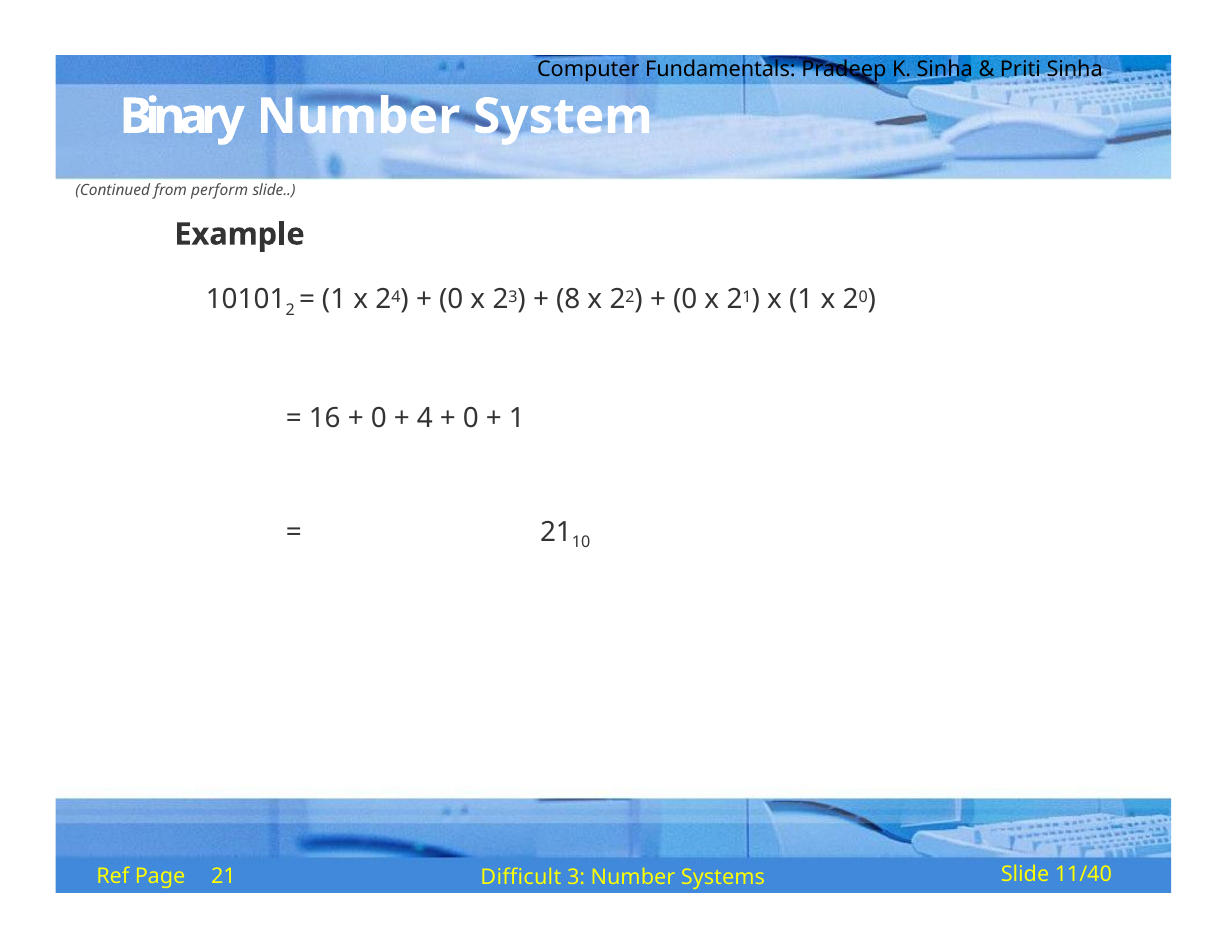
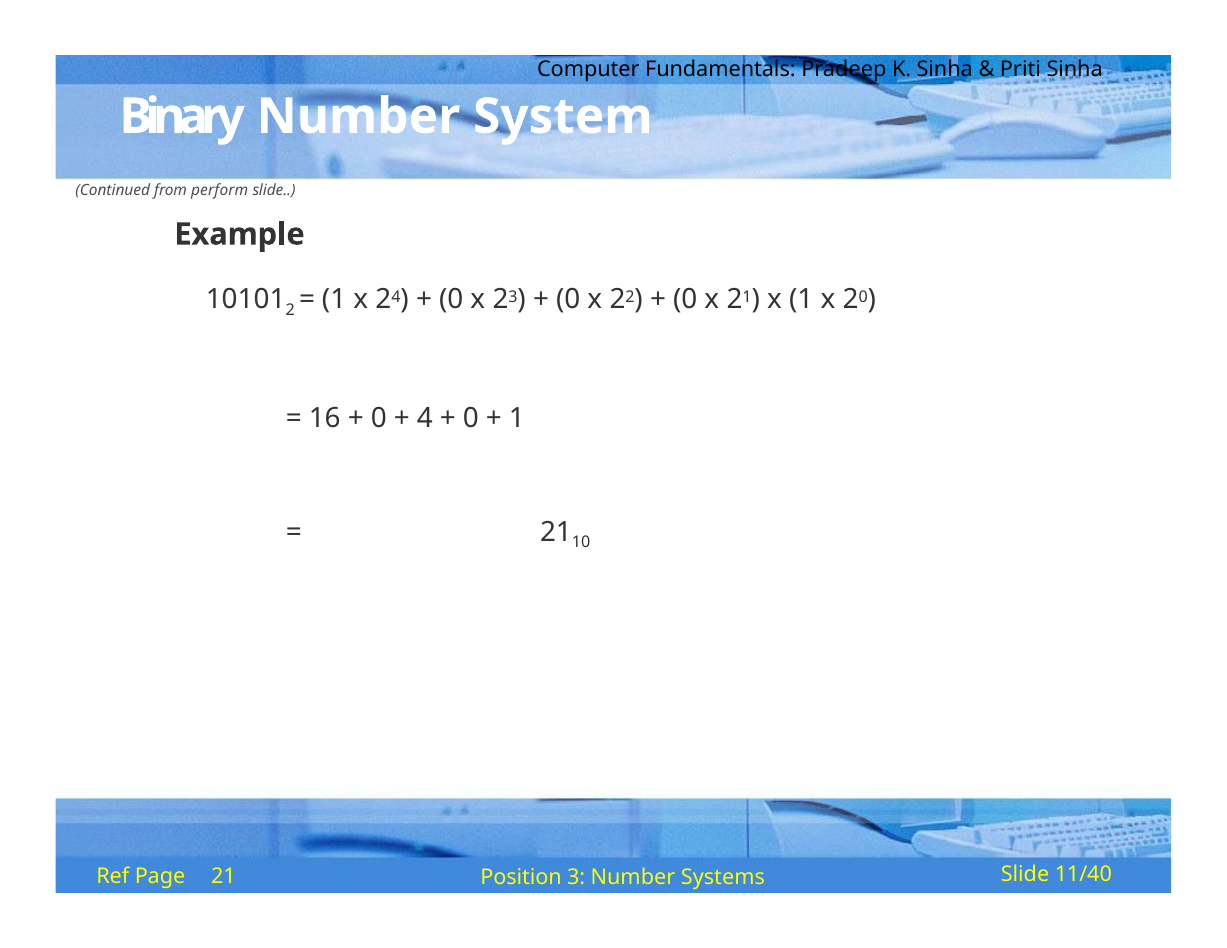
8: 8 -> 0 (568, 300)
Difficult: Difficult -> Position (521, 877)
